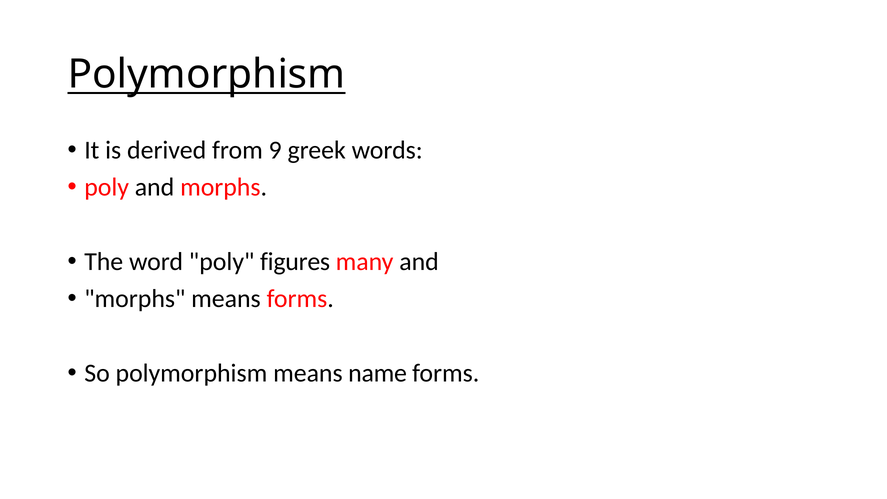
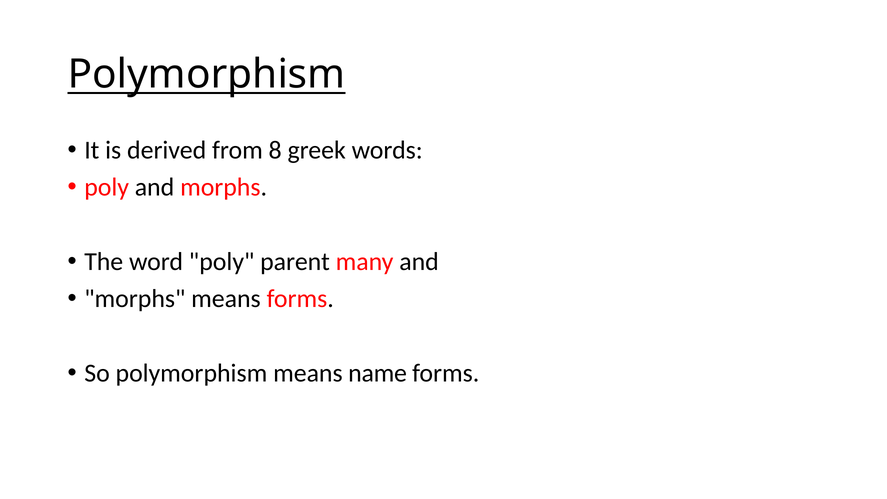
9: 9 -> 8 (275, 150)
figures: figures -> parent (295, 262)
